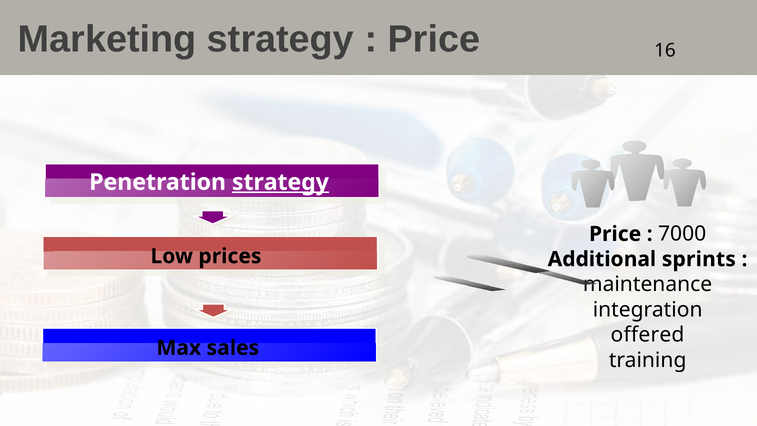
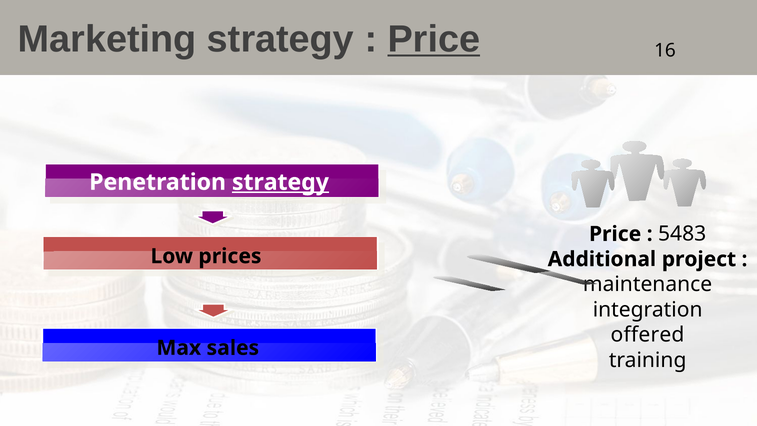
Price underline: none -> present (434, 39)
7000: 7000 -> 5483 (682, 234)
sprints: sprints -> project (699, 259)
